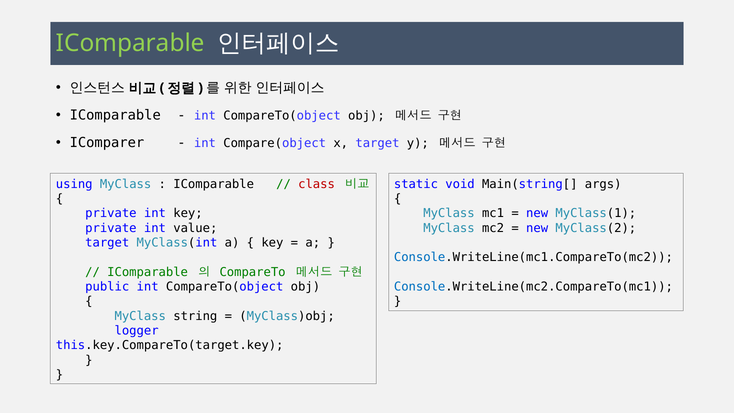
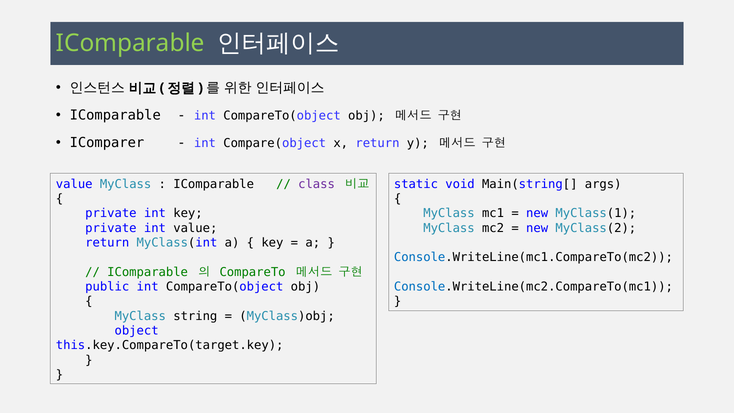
x target: target -> return (377, 143)
using: using -> value (74, 184)
class colour: red -> purple (317, 184)
target: target -> return (107, 243)
logger: logger -> object (137, 331)
